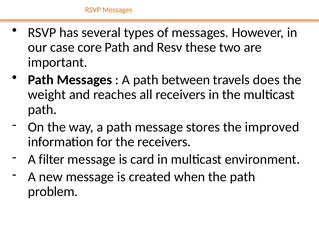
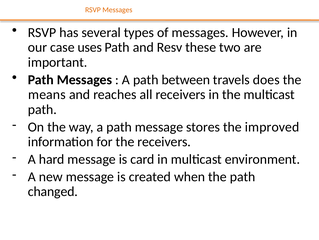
core: core -> uses (90, 47)
weight: weight -> means (47, 94)
filter: filter -> hard (52, 159)
problem: problem -> changed (53, 191)
